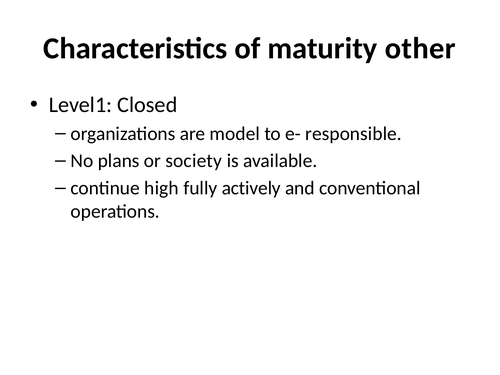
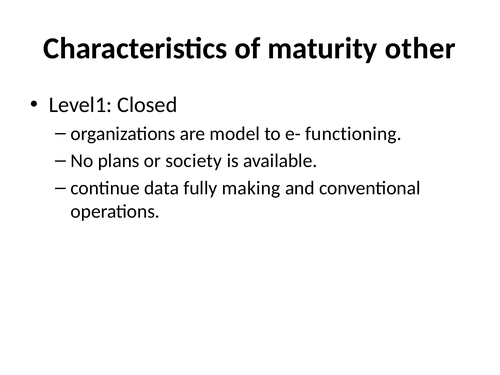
responsible: responsible -> functioning (353, 134)
high: high -> data (162, 188)
actively: actively -> making (251, 188)
